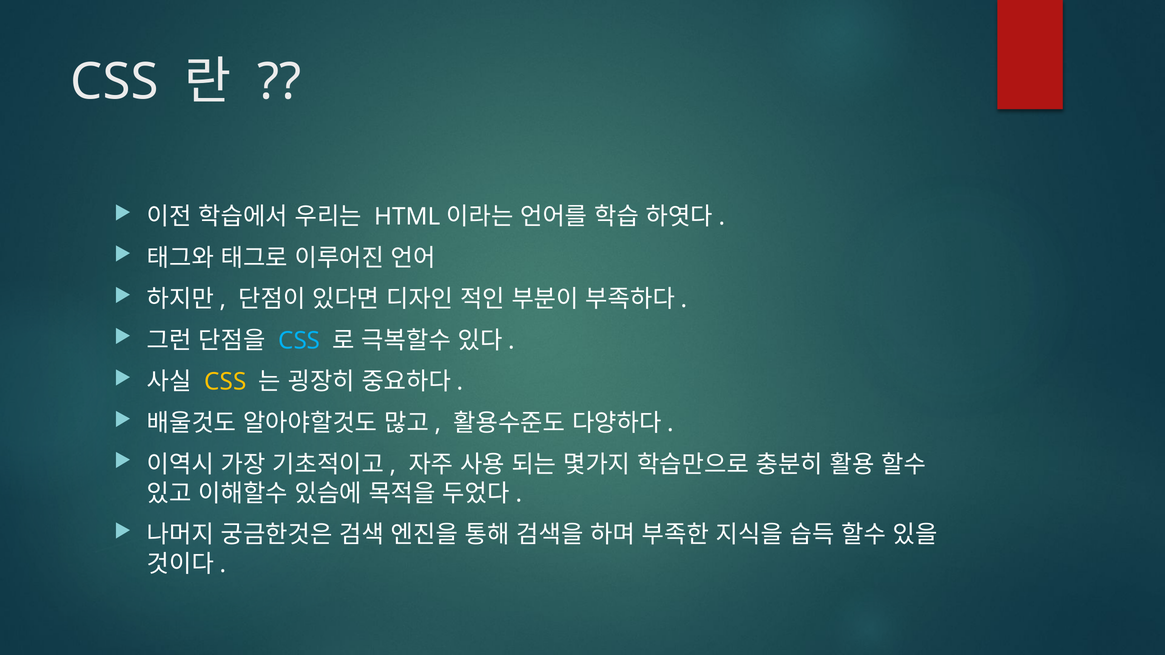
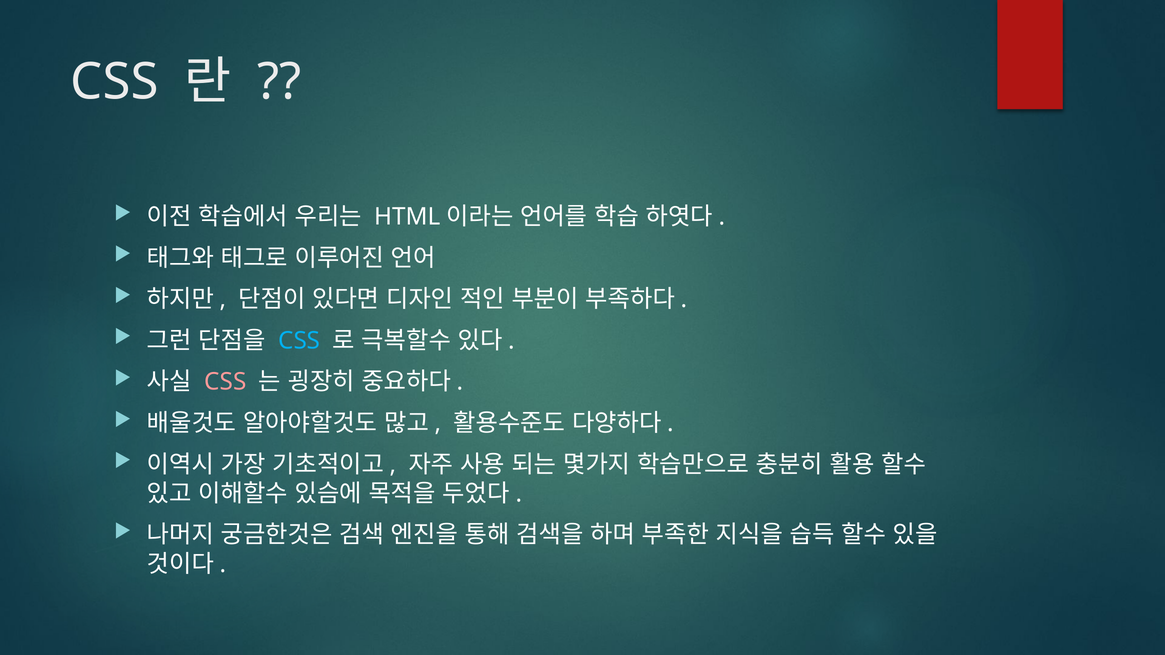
CSS colour: yellow -> pink (225, 382)
